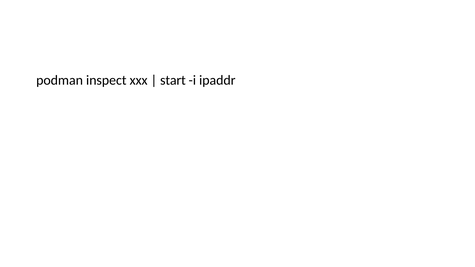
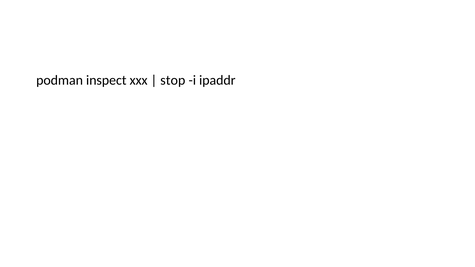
start: start -> stop (173, 80)
